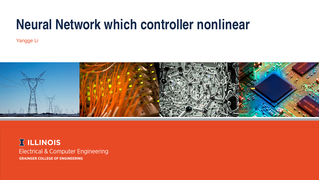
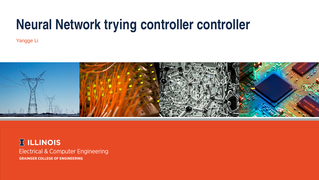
which: which -> trying (121, 25)
controller nonlinear: nonlinear -> controller (223, 25)
